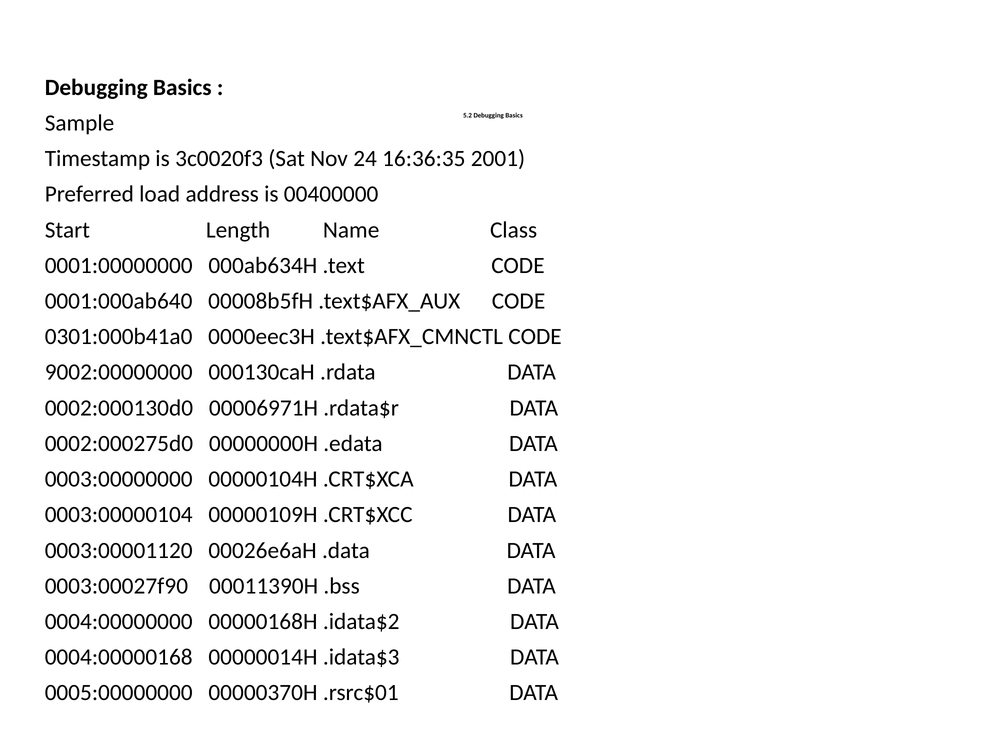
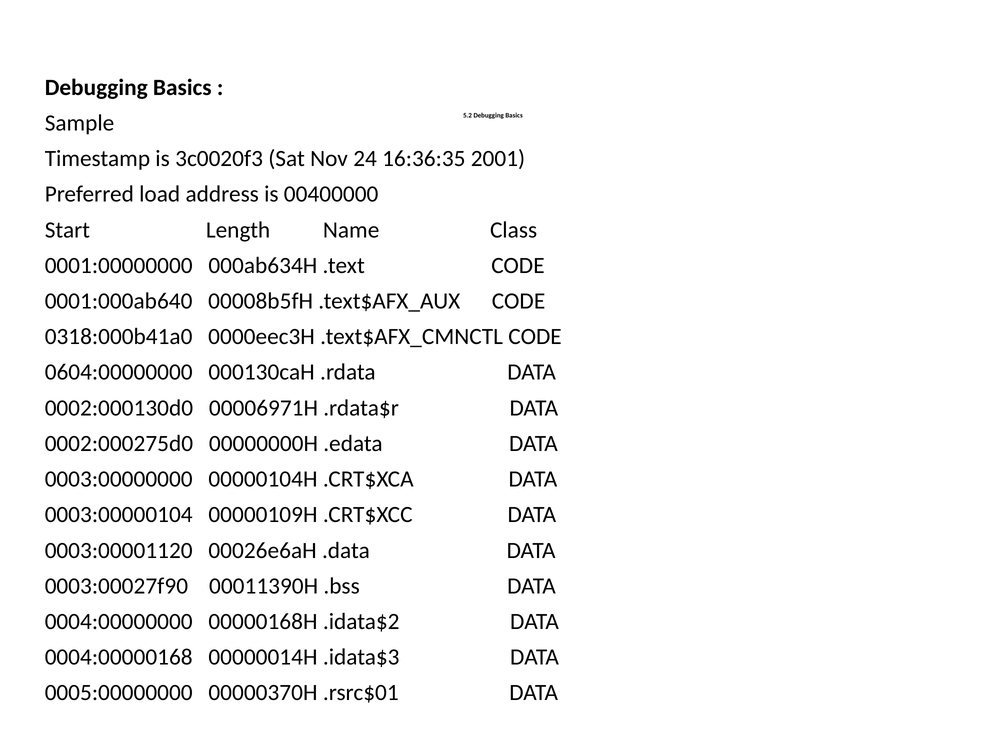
0301:000b41a0: 0301:000b41a0 -> 0318:000b41a0 (119, 337)
9002:00000000: 9002:00000000 -> 0604:00000000 (119, 373)
